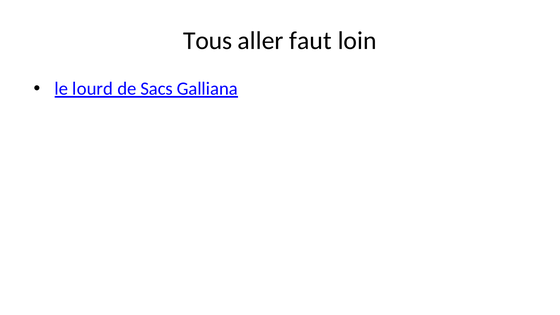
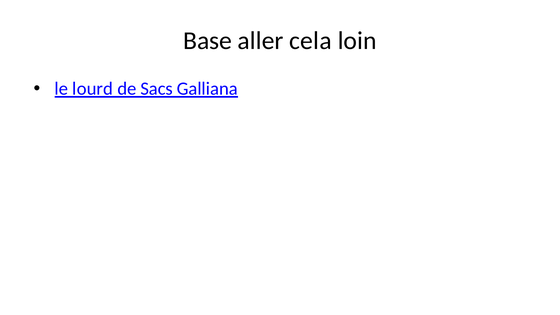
Tous: Tous -> Base (208, 41)
faut: faut -> cela (310, 41)
